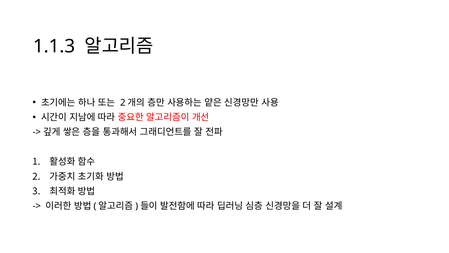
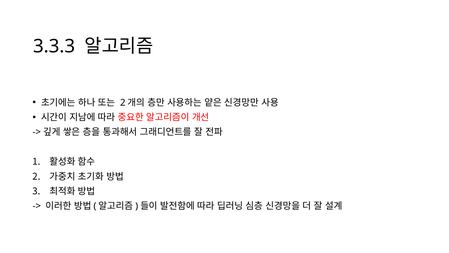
1.1.3: 1.1.3 -> 3.3.3 (54, 46)
